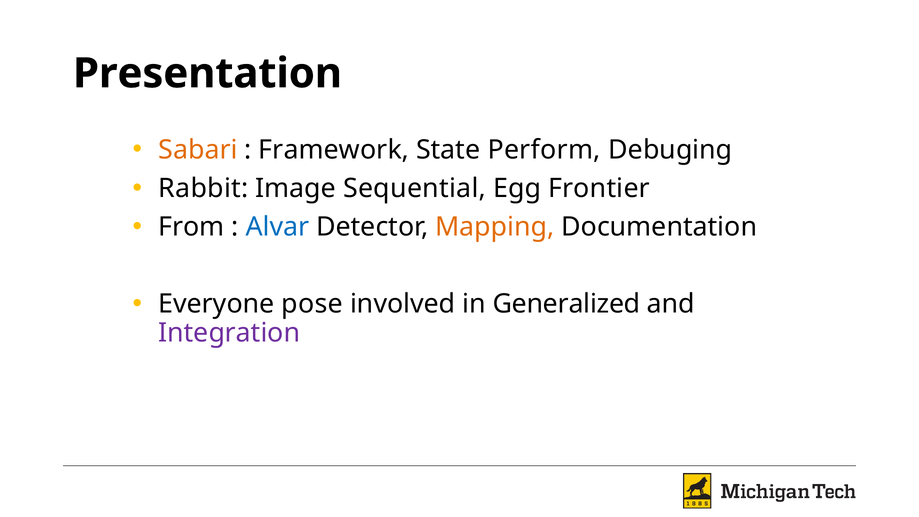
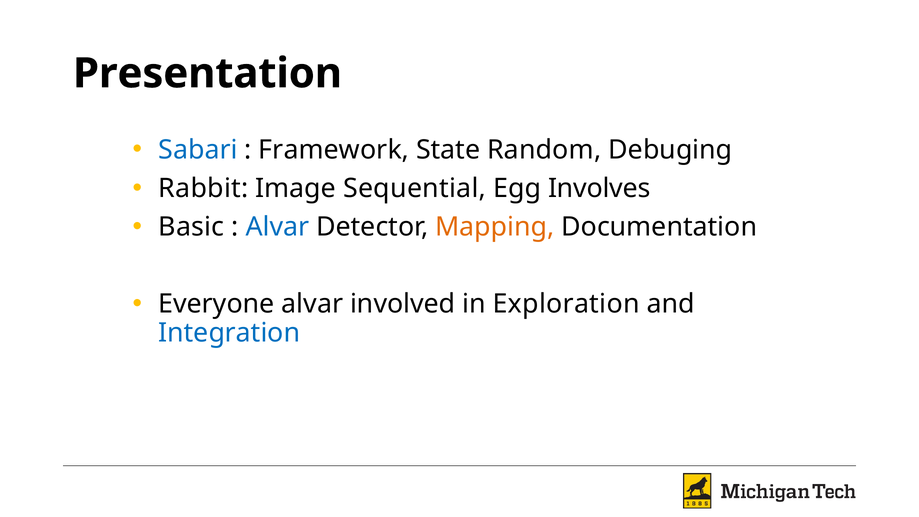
Sabari colour: orange -> blue (198, 150)
Perform: Perform -> Random (544, 150)
Frontier: Frontier -> Involves (599, 188)
From: From -> Basic (191, 227)
Everyone pose: pose -> alvar (312, 304)
Generalized: Generalized -> Exploration (566, 304)
Integration colour: purple -> blue (229, 333)
